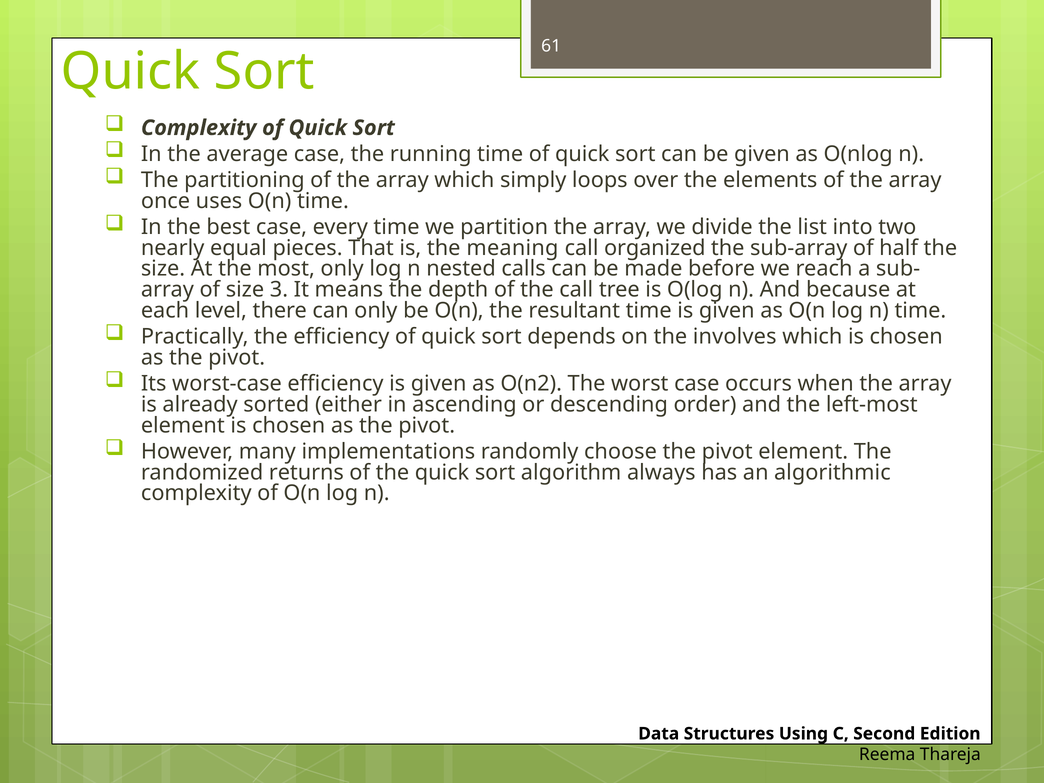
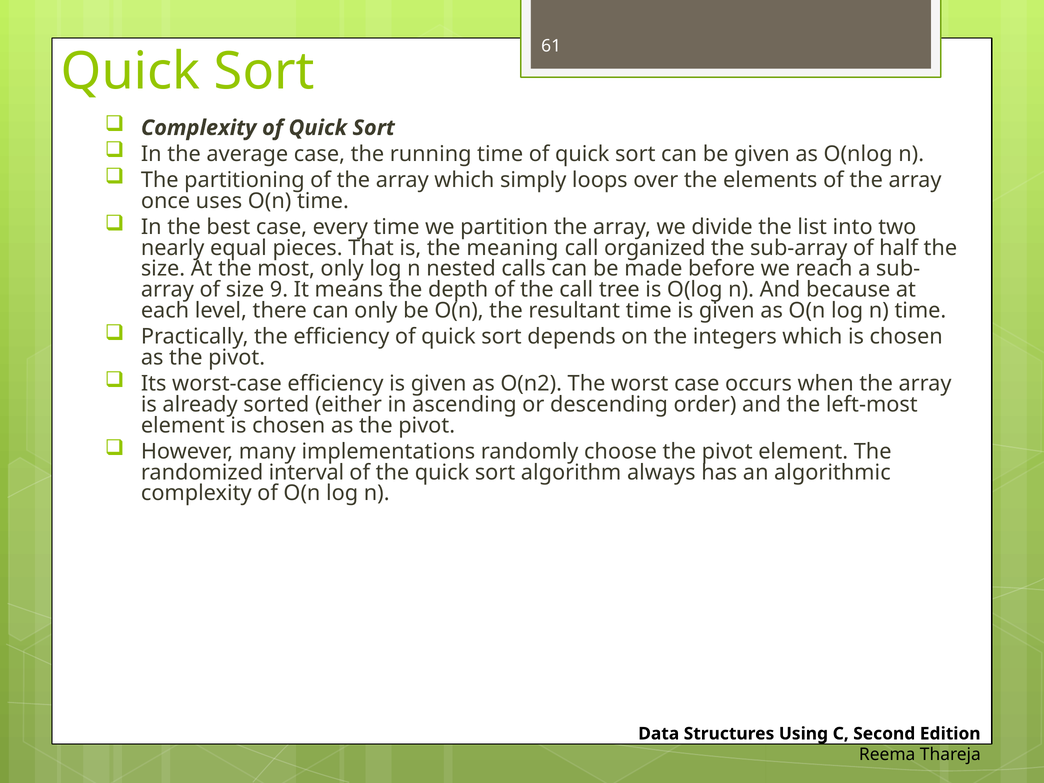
3: 3 -> 9 (279, 290)
involves: involves -> integers (735, 337)
returns: returns -> interval (306, 472)
